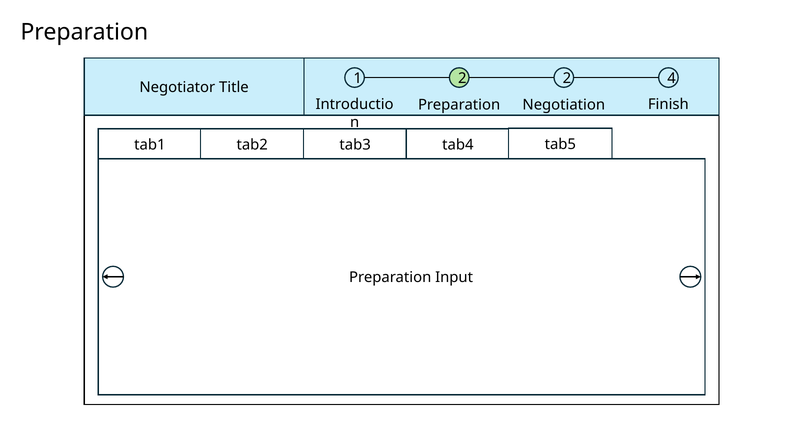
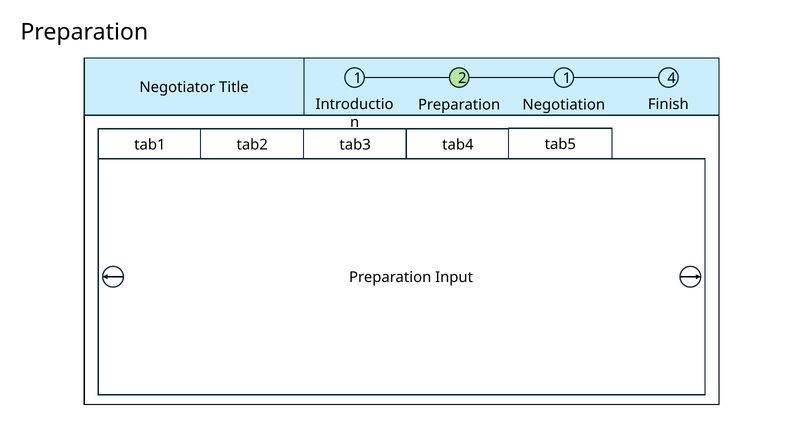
2 2: 2 -> 1 (567, 79)
